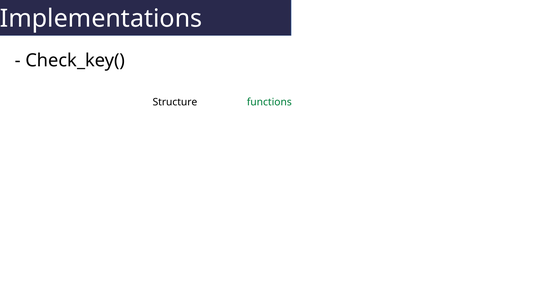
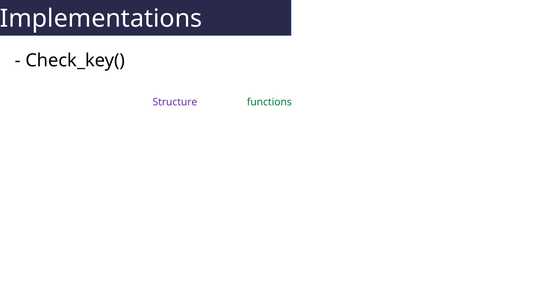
Structure colour: black -> purple (175, 102)
